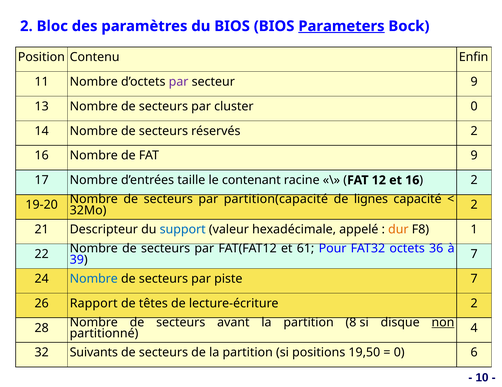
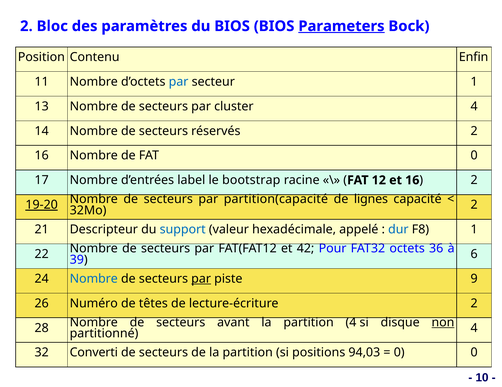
par colour: purple -> blue (179, 82)
secteur 9: 9 -> 1 (474, 82)
cluster 0: 0 -> 4 (474, 106)
FAT 9: 9 -> 0 (474, 155)
taille: taille -> label (191, 180)
contenant: contenant -> bootstrap (251, 180)
19-20 underline: none -> present (42, 205)
dur colour: orange -> blue (398, 229)
61: 61 -> 42 (306, 248)
39 7: 7 -> 6 (474, 254)
par underline: none -> present (201, 278)
piste 7: 7 -> 9 (474, 278)
Rapport: Rapport -> Numéro (94, 303)
partition 8: 8 -> 4 (351, 322)
Suivants: Suivants -> Converti (94, 352)
19,50: 19,50 -> 94,03 (364, 352)
0 6: 6 -> 0 (474, 352)
